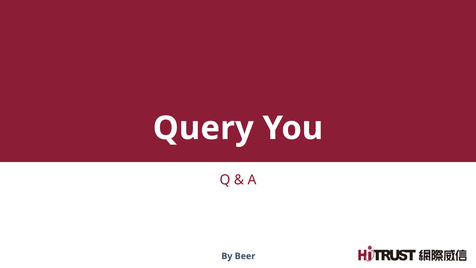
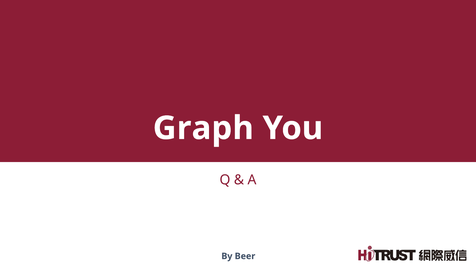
Query: Query -> Graph (203, 128)
